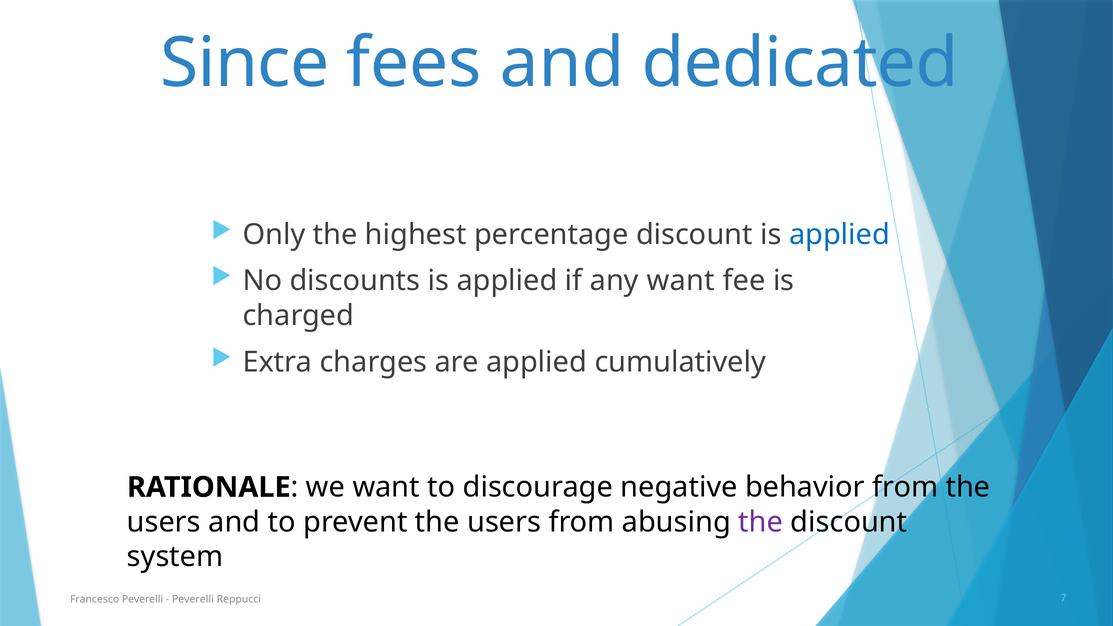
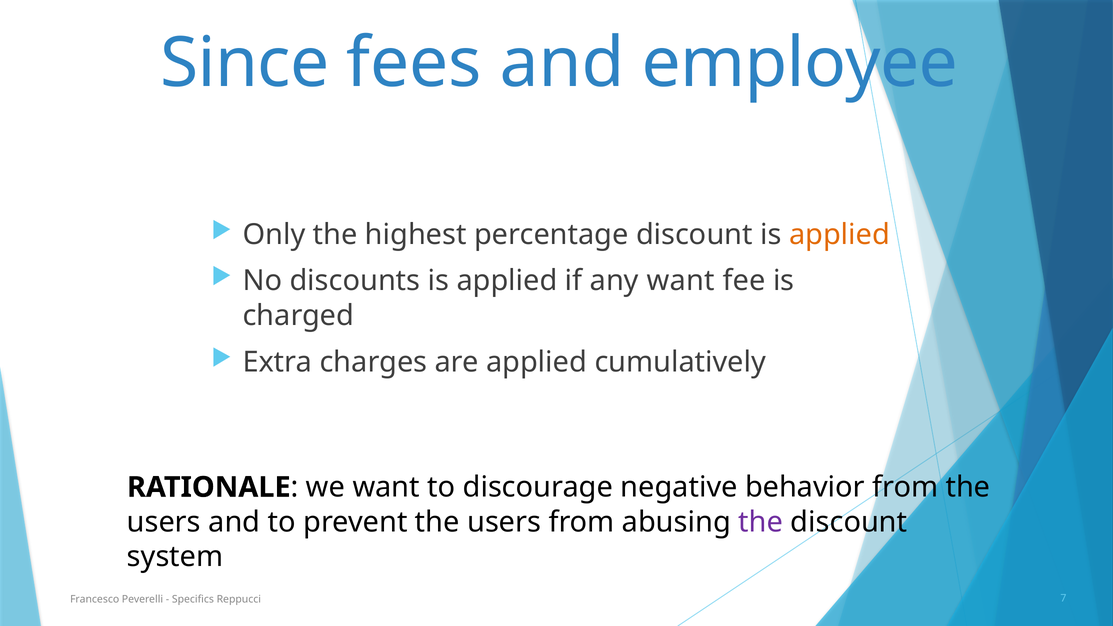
dedicated: dedicated -> employee (800, 63)
applied colour: blue -> orange (840, 235)
Peverelli: Peverelli -> Specifics (193, 599)
